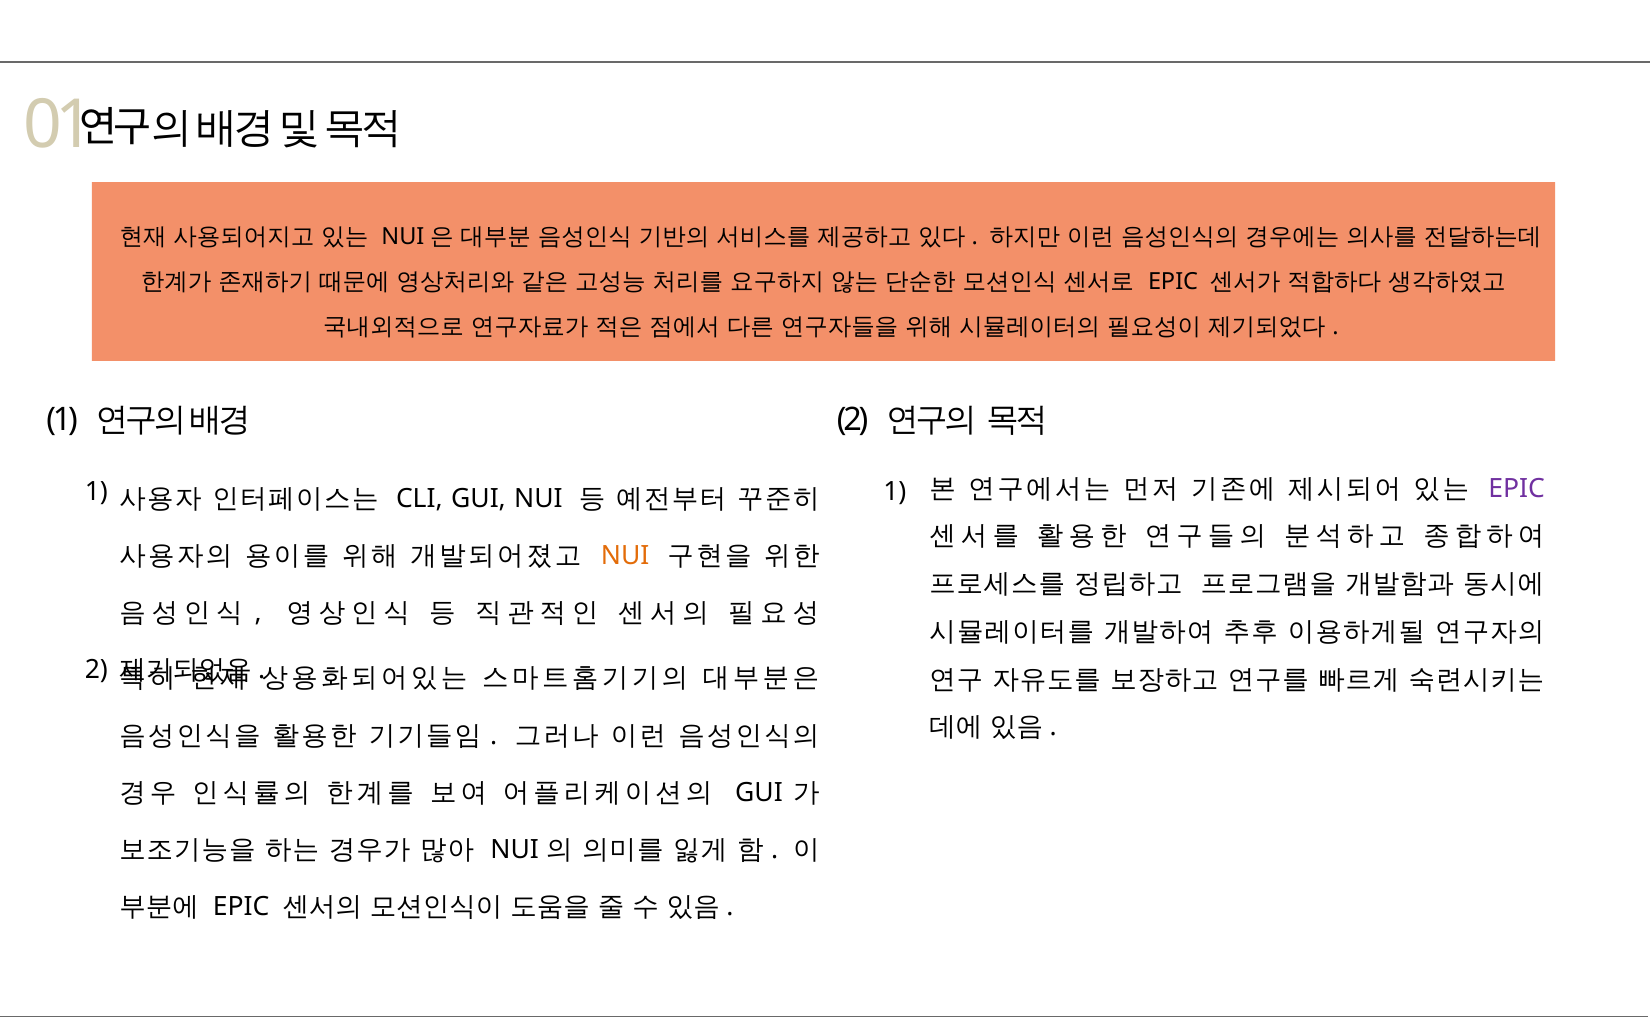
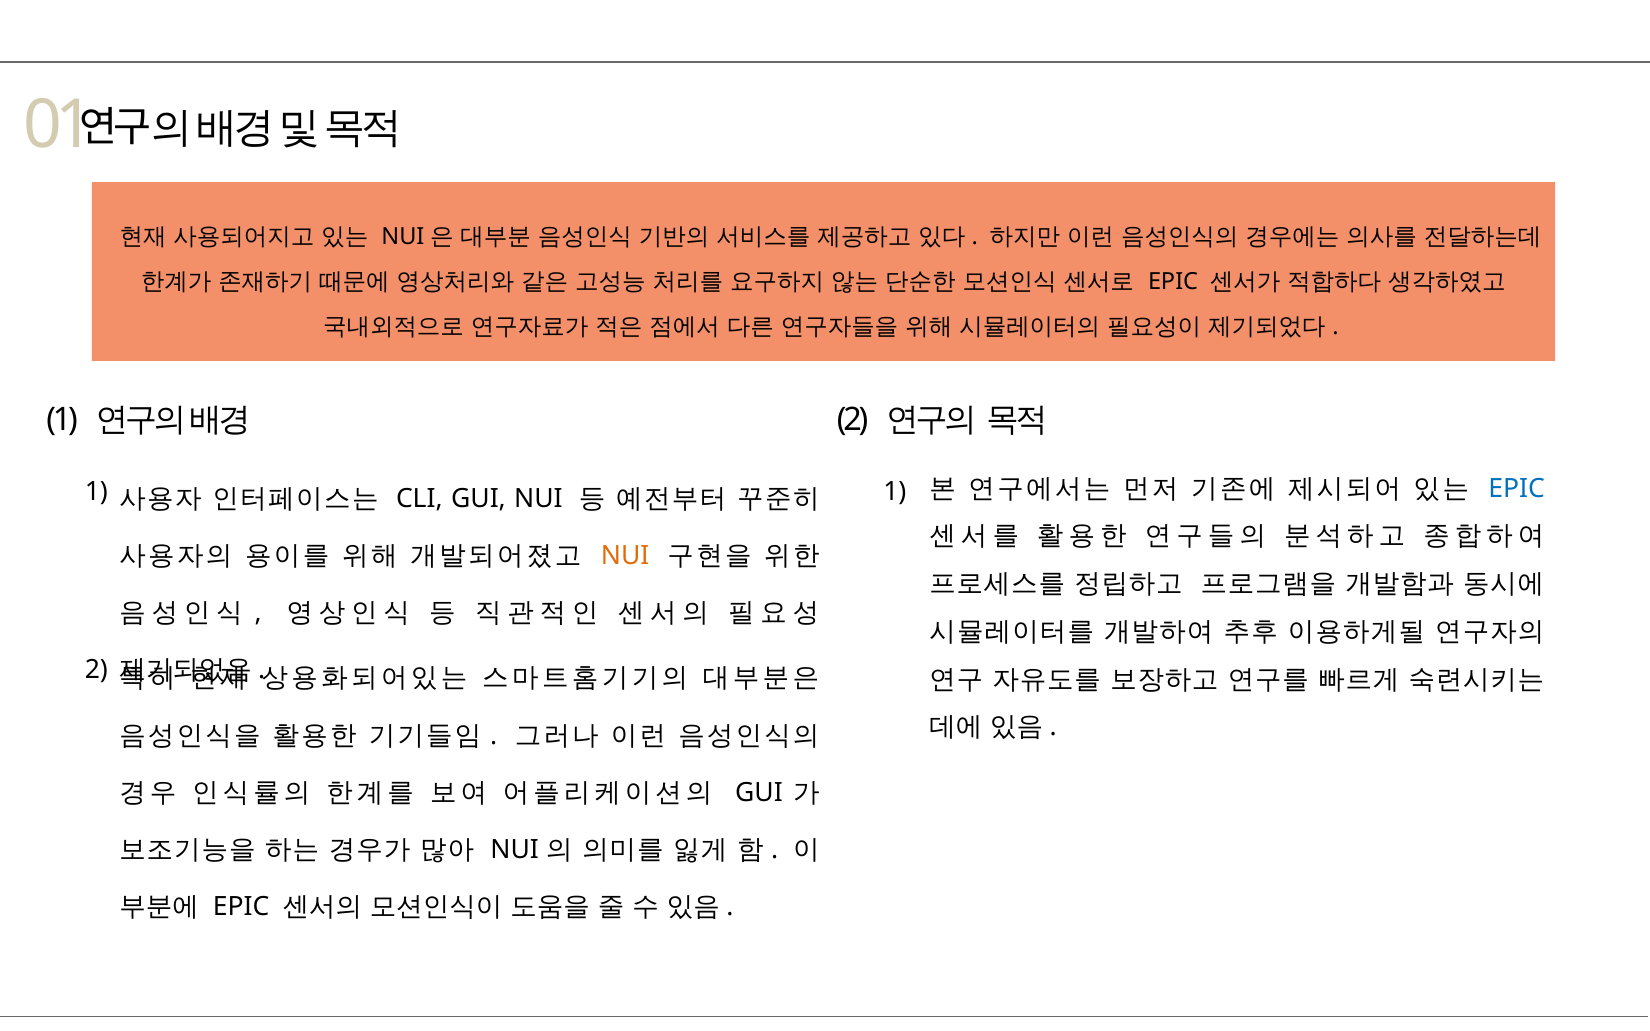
EPIC colour: purple -> blue (1517, 488)
